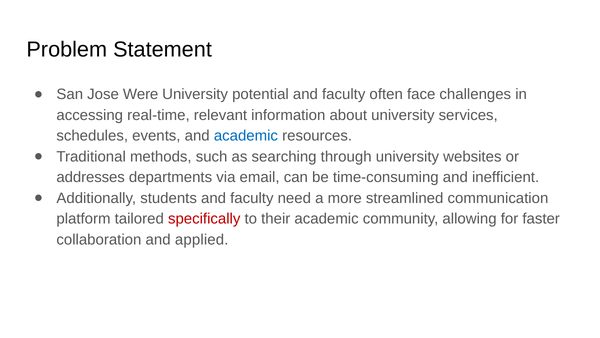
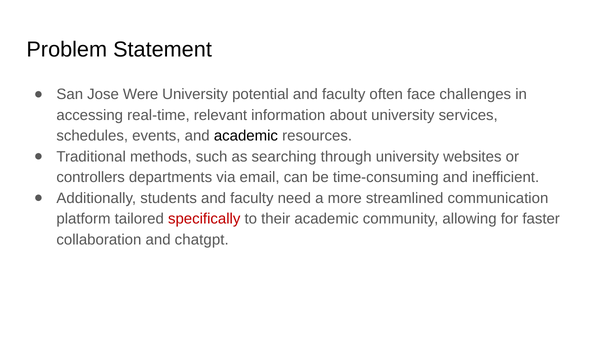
academic colour: blue -> black (246, 136)
addresses: addresses -> controllers (91, 177)
applied: applied -> chatgpt (202, 239)
